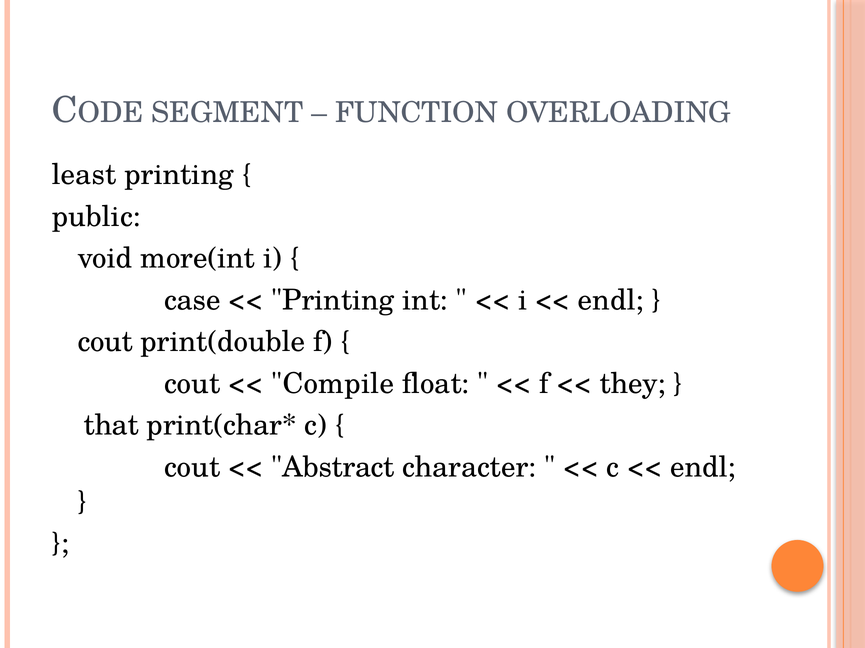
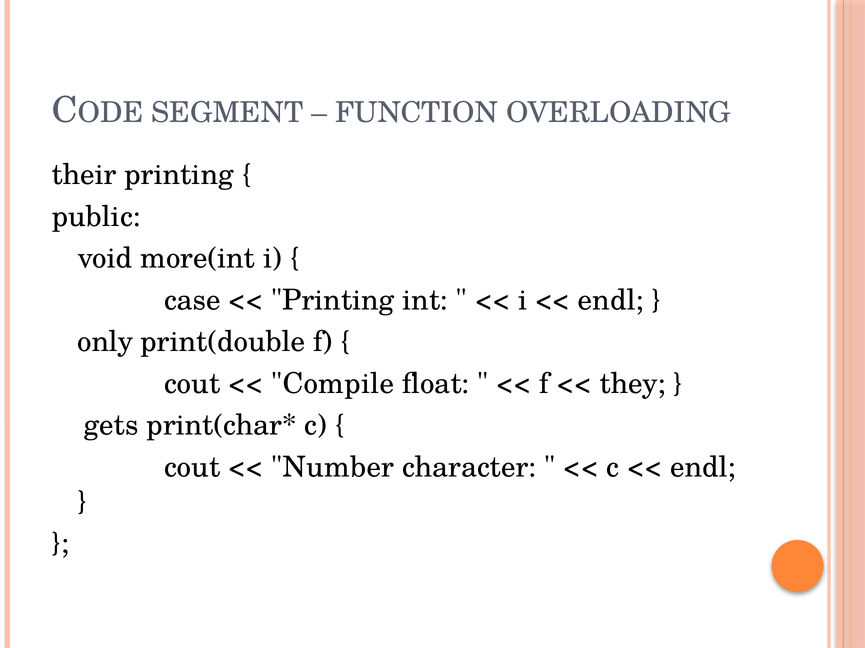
least: least -> their (84, 175)
cout: cout -> only (105, 342)
that: that -> gets (111, 426)
Abstract: Abstract -> Number (333, 468)
